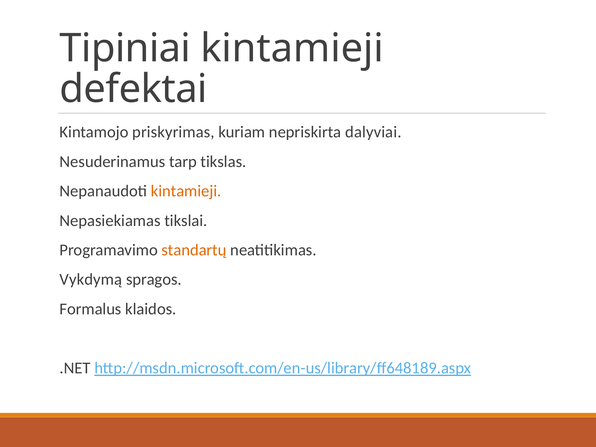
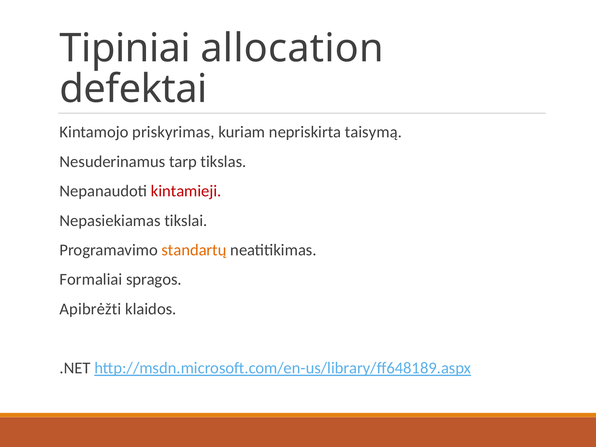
Tipiniai kintamieji: kintamieji -> allocation (292, 49)
dalyviai: dalyviai -> taisymą (373, 132)
kintamieji colour: orange -> red (186, 191)
Vykdymą: Vykdymą -> Formaliai (91, 279)
Formalus: Formalus -> Apibrėžti (90, 309)
